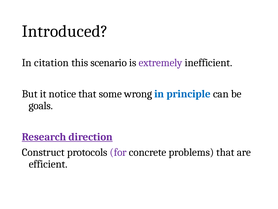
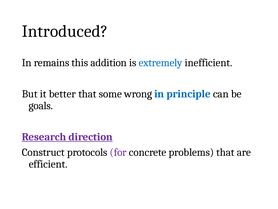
citation: citation -> remains (52, 63)
scenario: scenario -> addition (109, 63)
extremely colour: purple -> blue (161, 63)
notice: notice -> better (62, 94)
